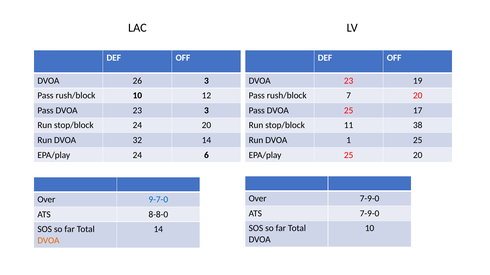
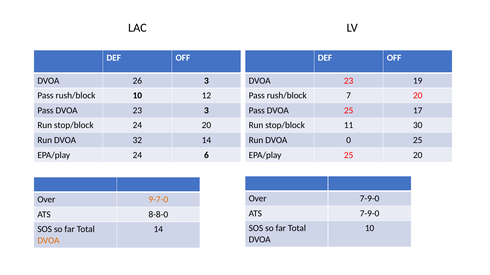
38: 38 -> 30 (418, 126)
1: 1 -> 0 (349, 140)
9-7-0 colour: blue -> orange (158, 200)
